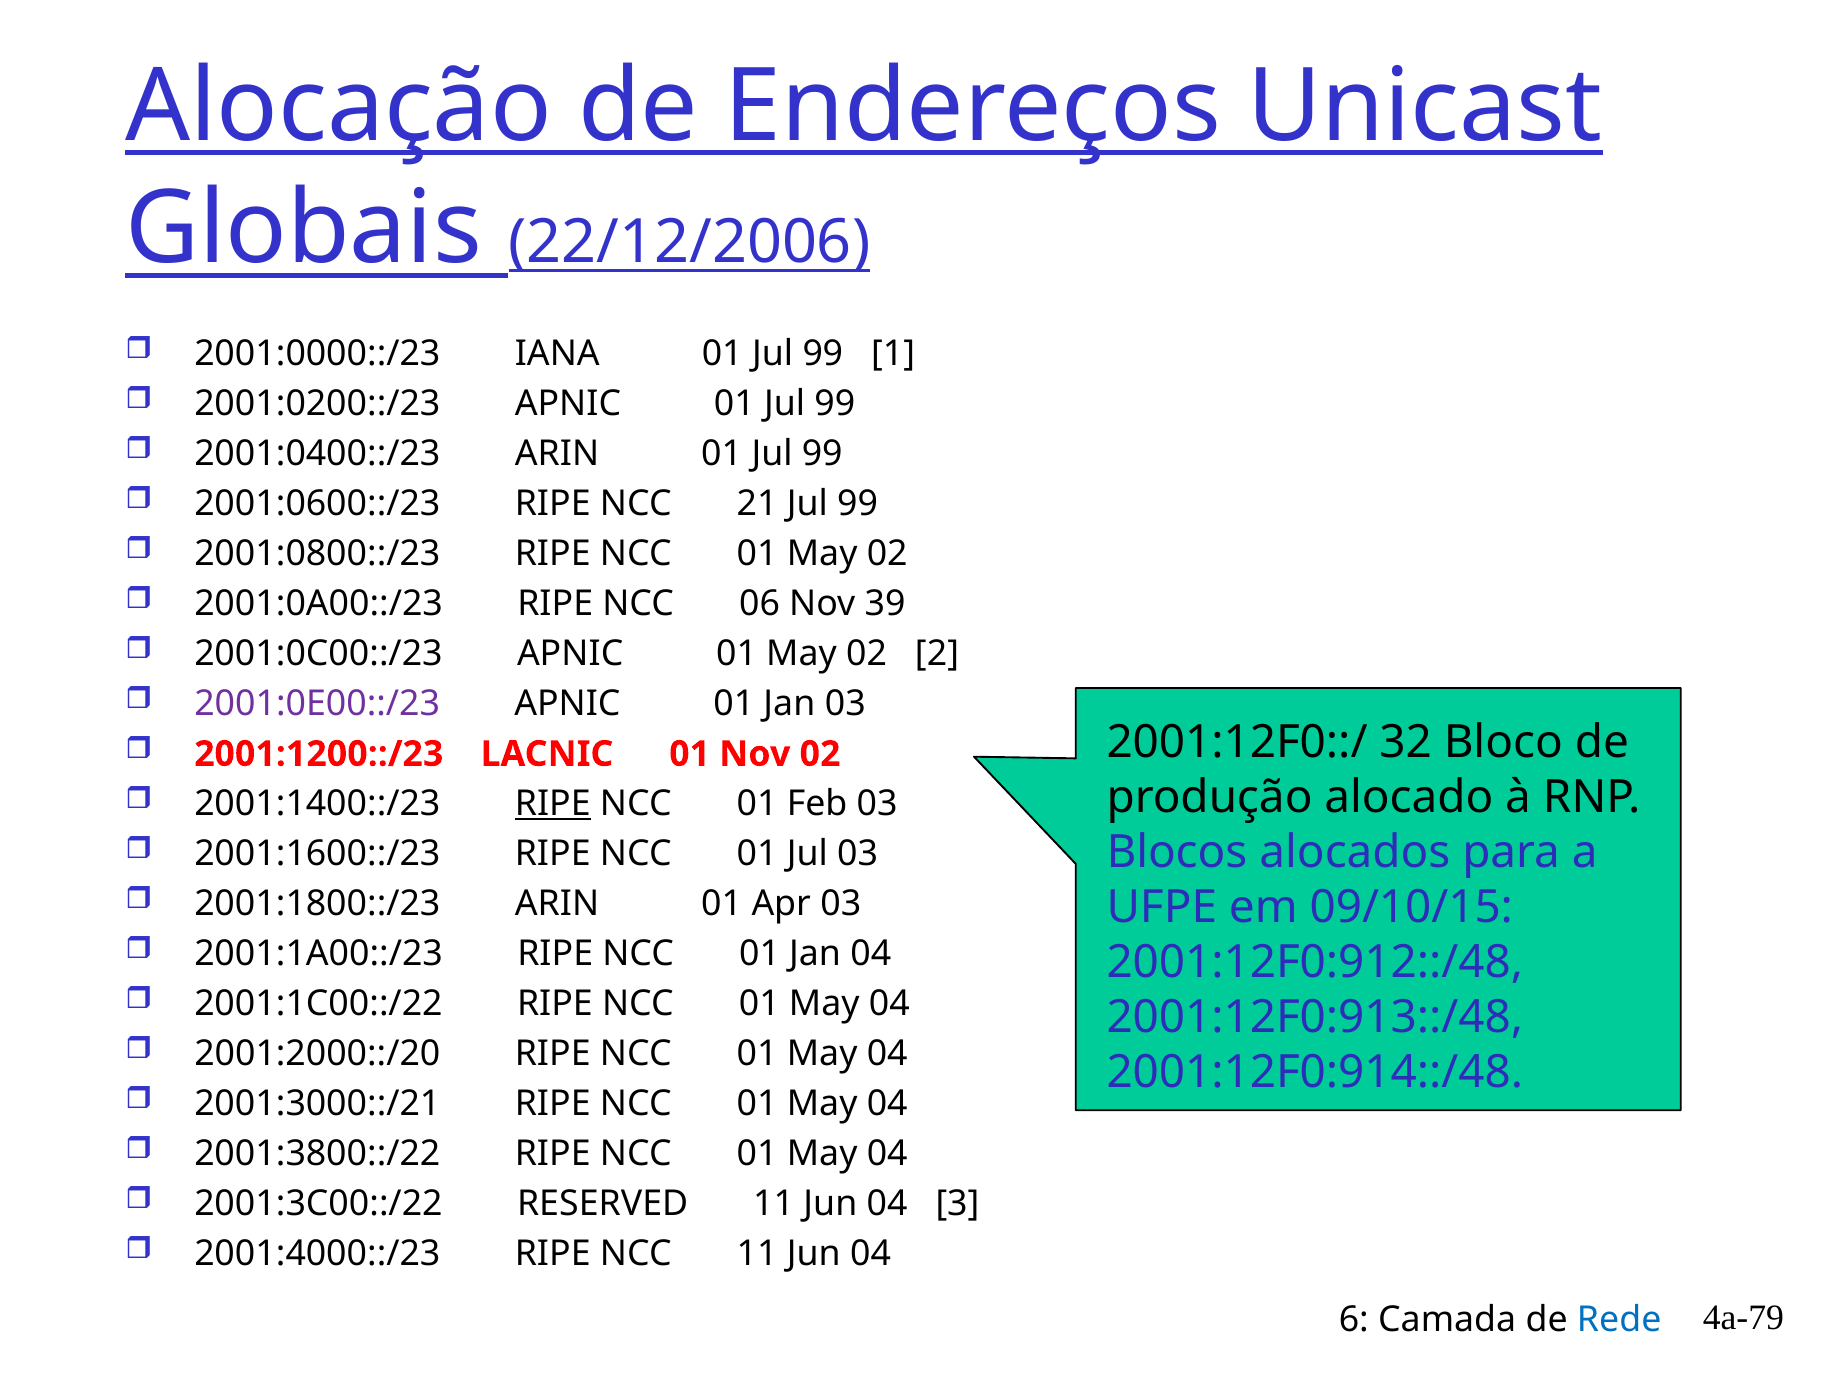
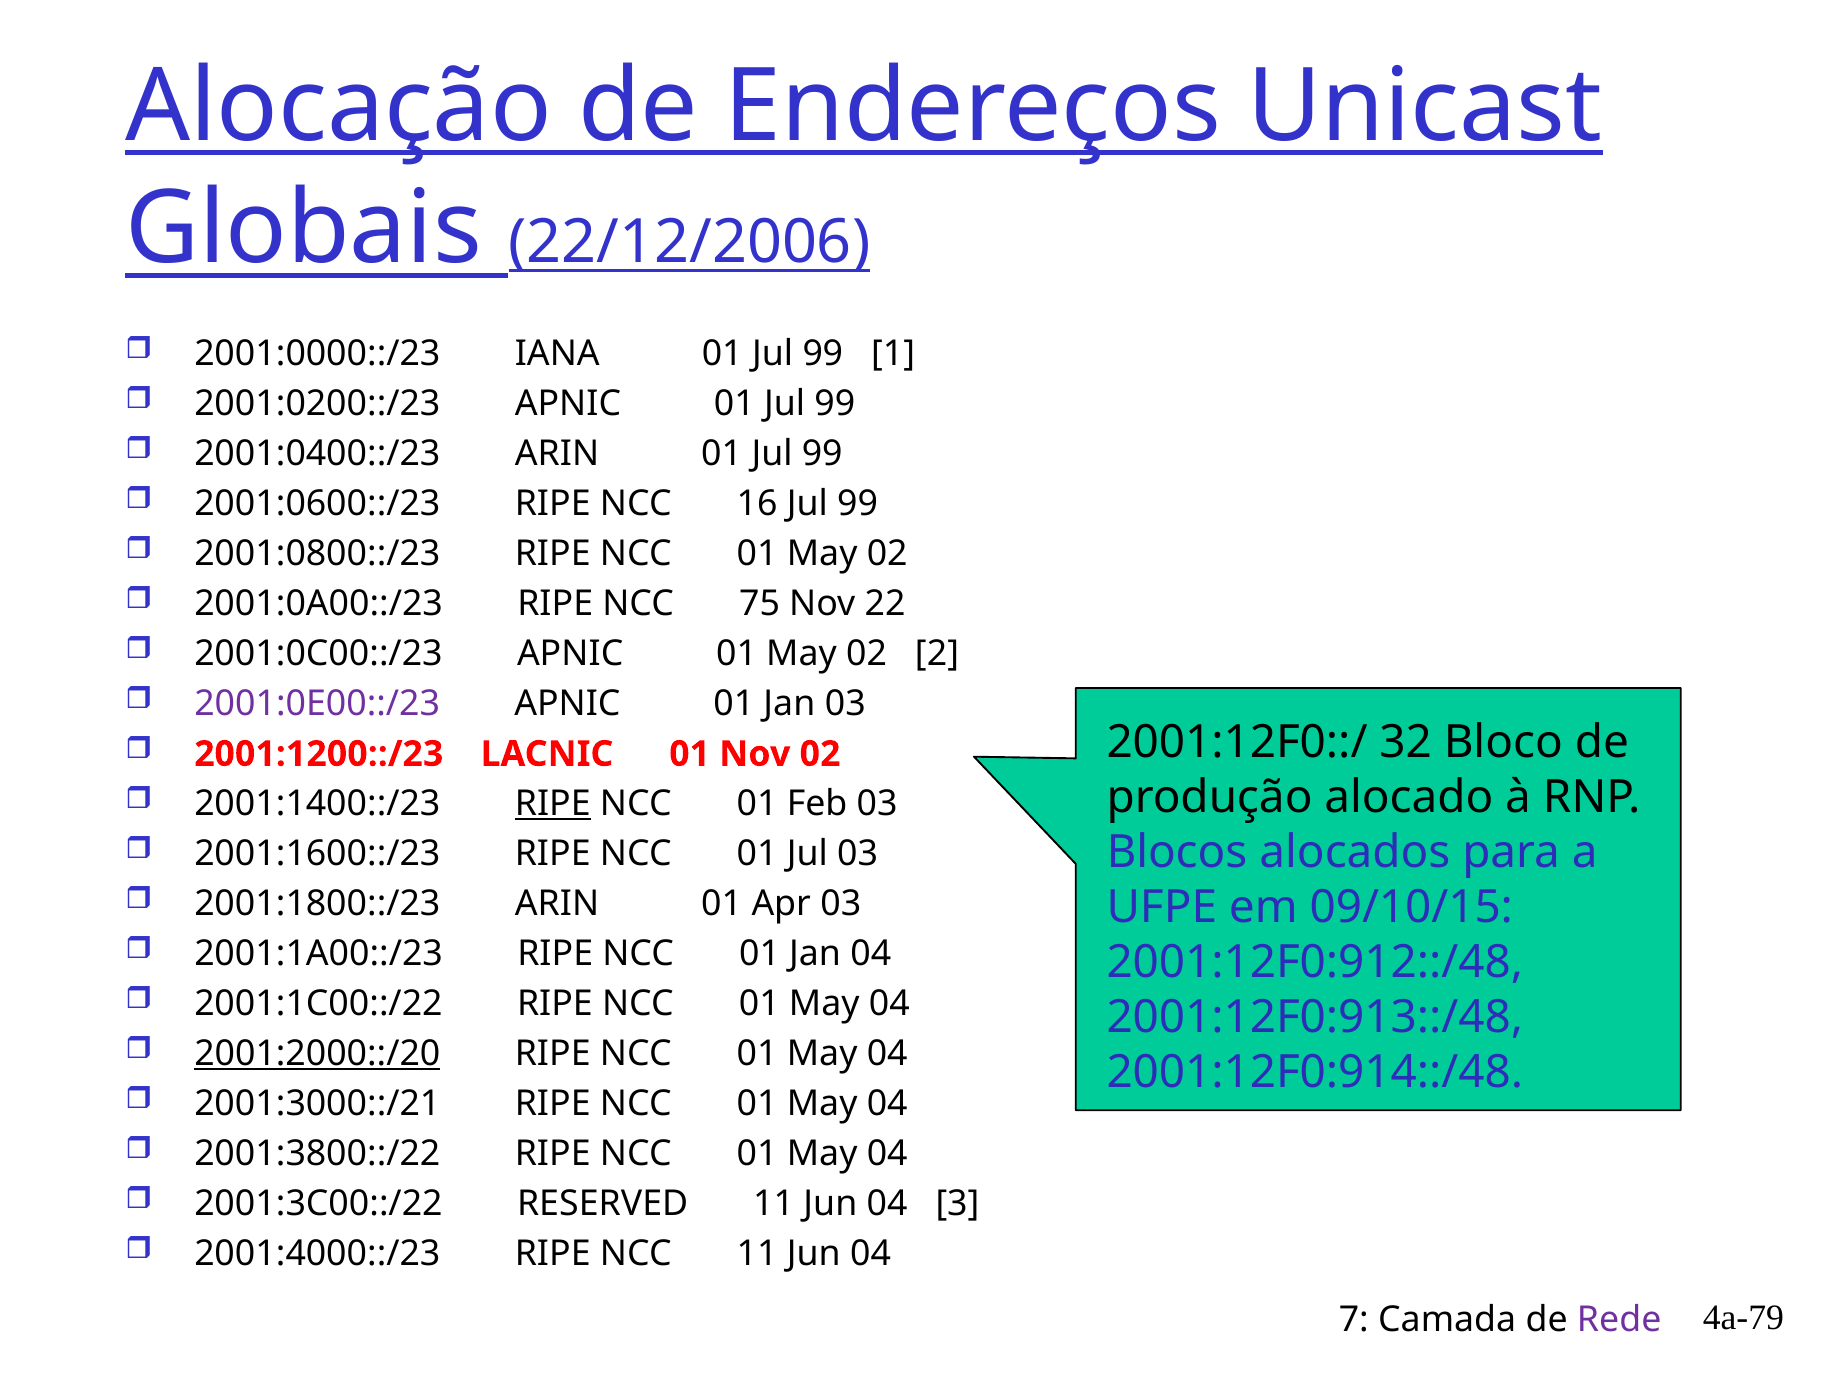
21: 21 -> 16 (757, 504)
06: 06 -> 75 (760, 604)
39: 39 -> 22 (885, 604)
2001:2000::/20 underline: none -> present (317, 1054)
6: 6 -> 7 (1354, 1320)
Rede colour: blue -> purple (1619, 1320)
